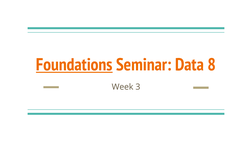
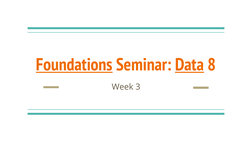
Data underline: none -> present (189, 65)
